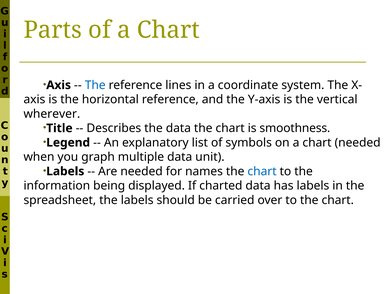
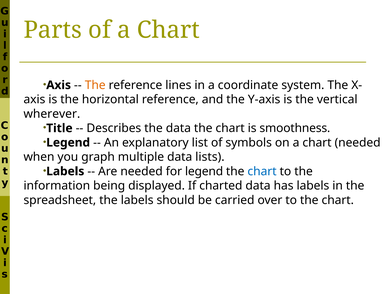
The colour: blue -> orange (95, 85)
unit: unit -> lists (210, 157)
for names: names -> legend (204, 171)
